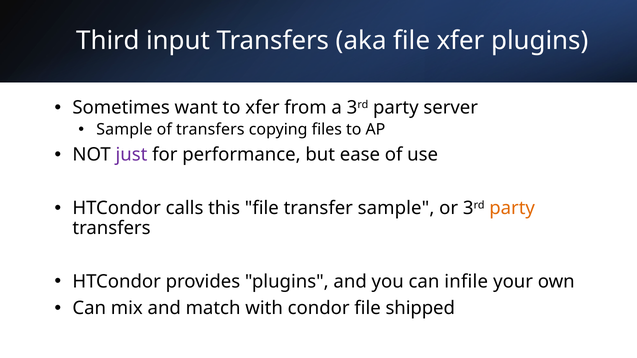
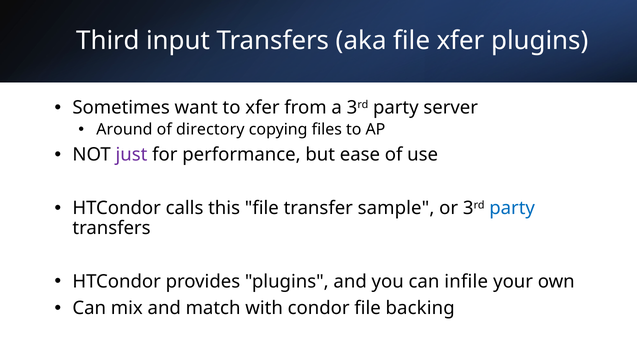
Sample: Sample -> Around (124, 130)
of transfers: transfers -> directory (210, 130)
party colour: orange -> blue (512, 208)
shipped: shipped -> backing (420, 309)
